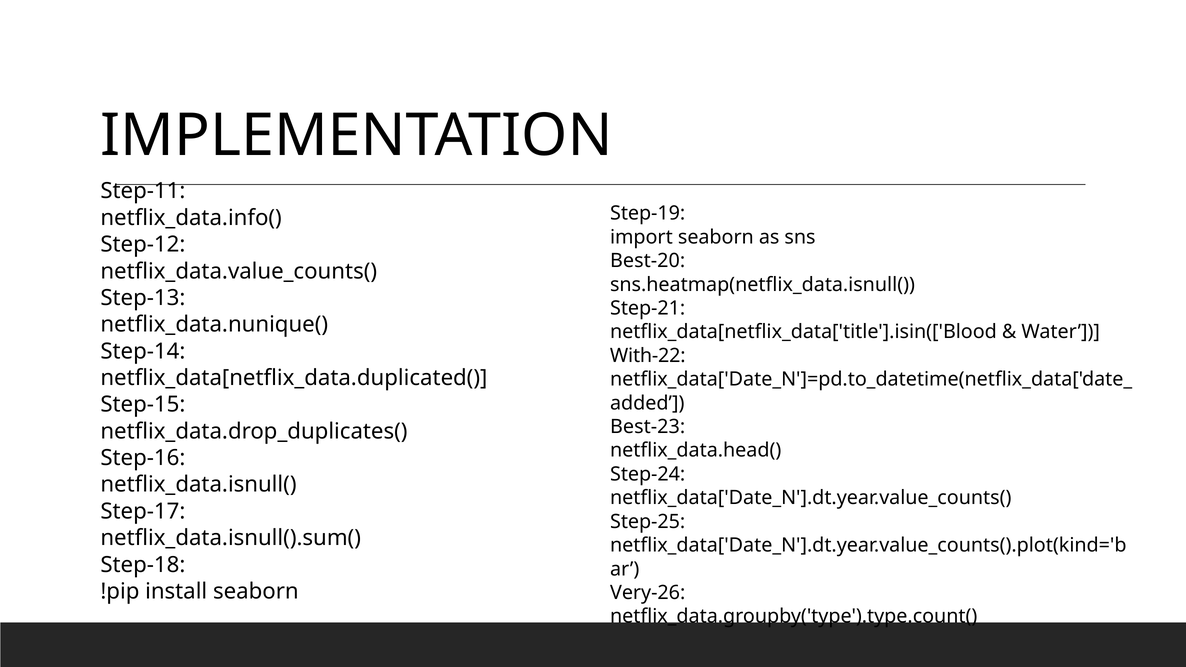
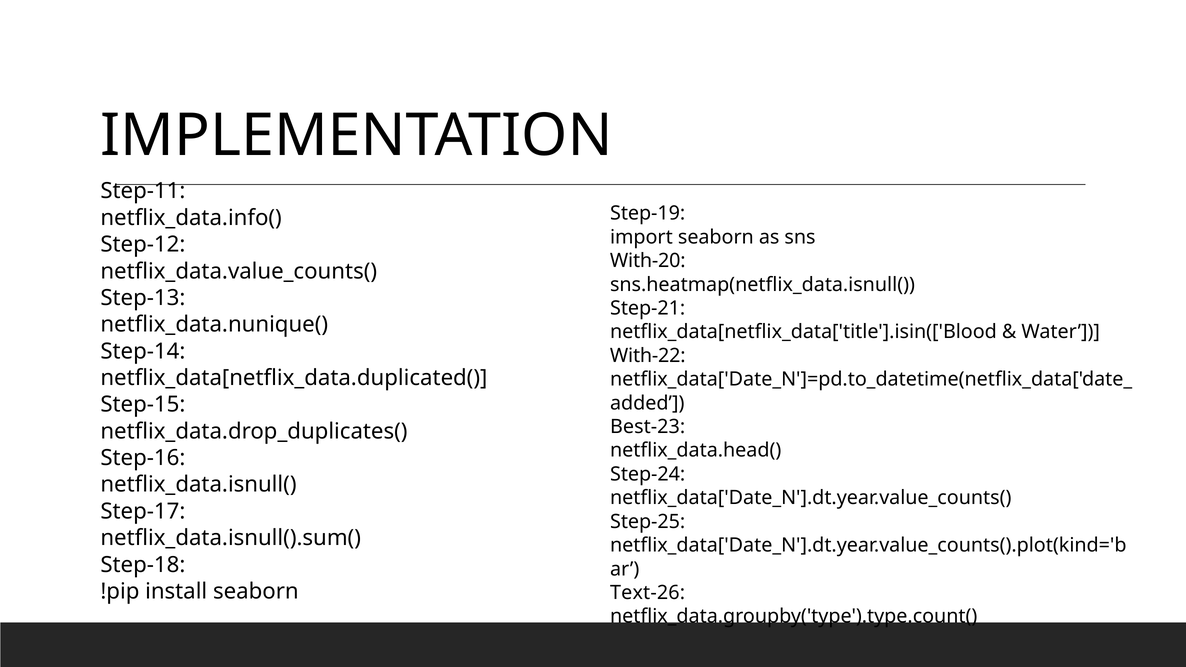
Best-20: Best-20 -> With-20 (648, 261)
Very-26: Very-26 -> Text-26 (648, 593)
